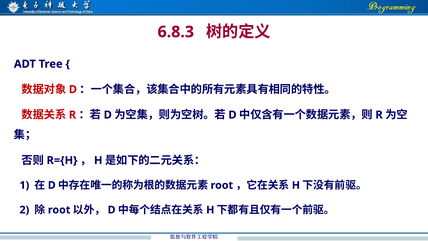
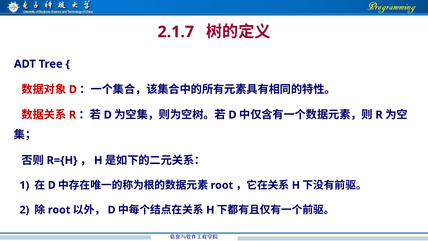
6.8.3: 6.8.3 -> 2.1.7 (176, 32)
